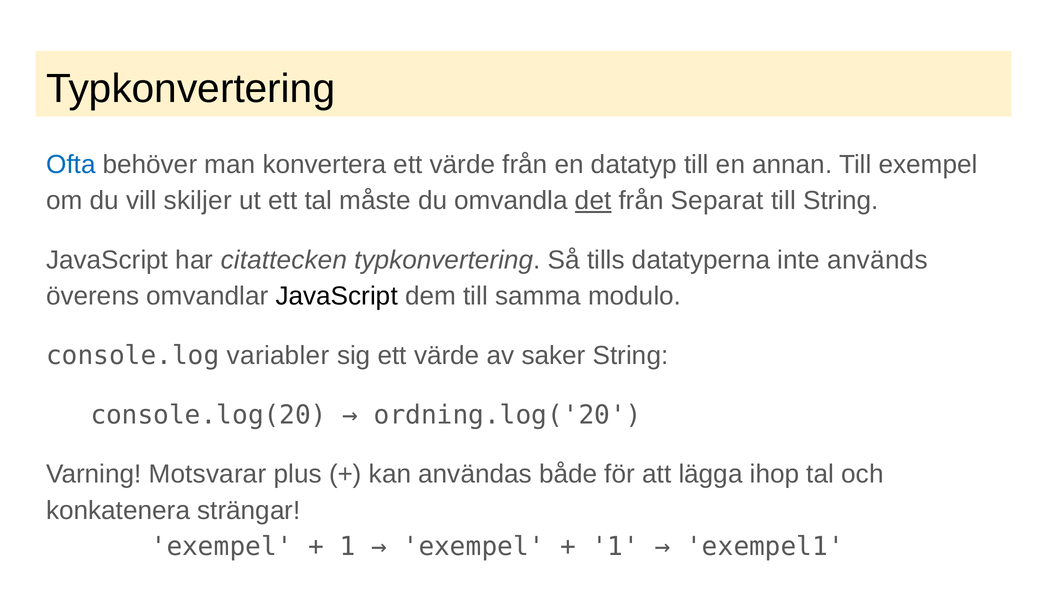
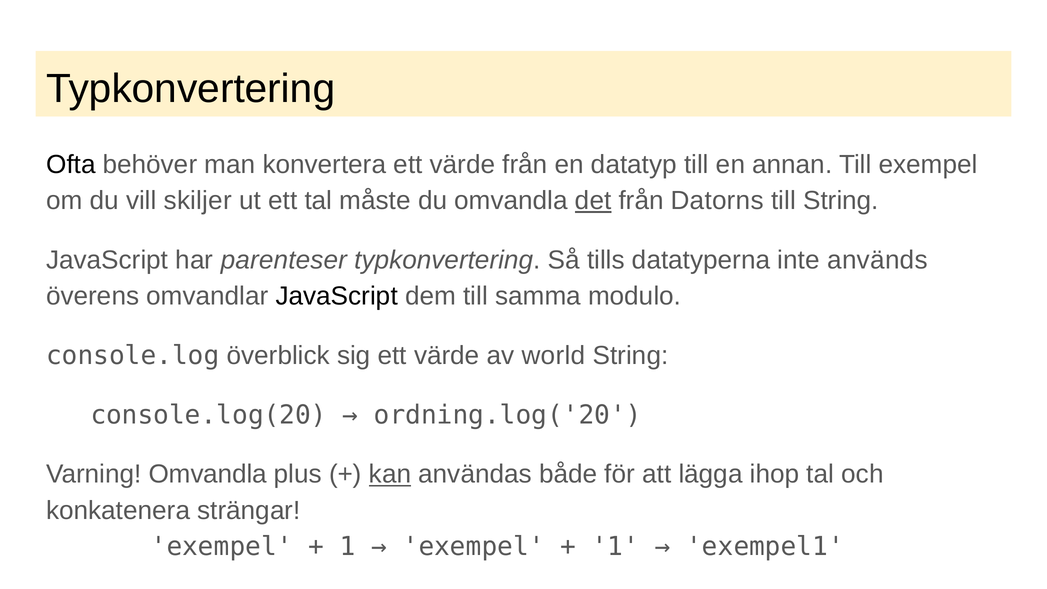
Ofta colour: blue -> black (71, 165)
Separat: Separat -> Datorns (717, 201)
citattecken: citattecken -> parenteser (284, 260)
variabler: variabler -> överblick (278, 356)
saker: saker -> world (553, 356)
Varning Motsvarar: Motsvarar -> Omvandla (208, 474)
kan underline: none -> present (390, 474)
